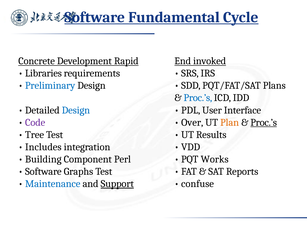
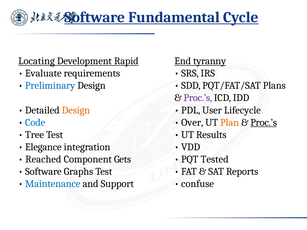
Concrete: Concrete -> Locating (37, 61)
invoked: invoked -> tyranny (210, 61)
Libraries: Libraries -> Evaluate (43, 73)
Proc.’s colour: blue -> purple (198, 98)
Design colour: blue -> orange (76, 110)
Interface: Interface -> Lifecycle (242, 110)
Code colour: purple -> blue (35, 123)
Includes: Includes -> Elegance (43, 147)
Building: Building -> Reached (43, 159)
Perl: Perl -> Gets (123, 159)
Works: Works -> Tested (215, 159)
Support underline: present -> none (117, 184)
